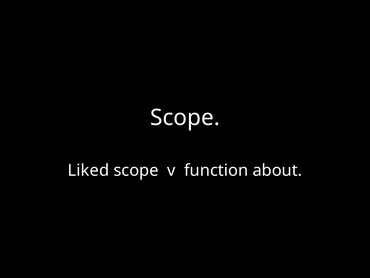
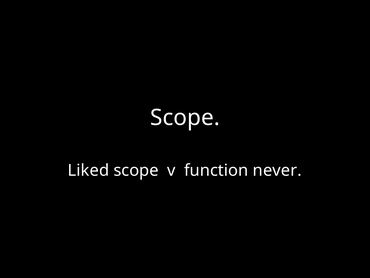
about: about -> never (277, 170)
